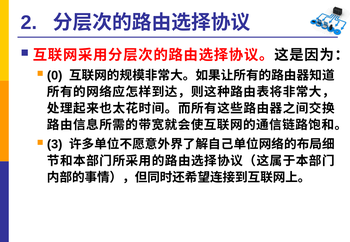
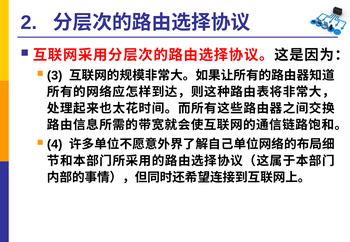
0: 0 -> 3 (55, 75)
3: 3 -> 4 (55, 145)
